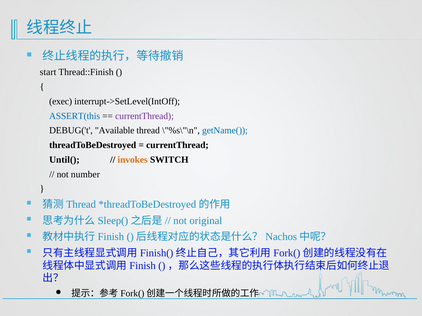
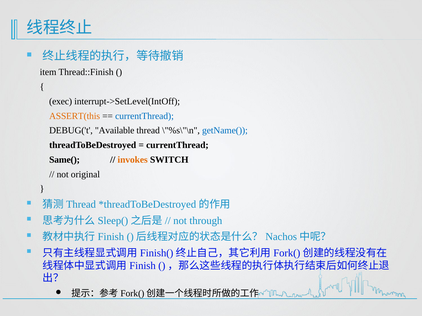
start: start -> item (48, 72)
ASSERT(this colour: blue -> orange (75, 116)
currentThread colour: purple -> blue (144, 116)
Until(: Until( -> Same( (65, 160)
number: number -> original (85, 175)
original: original -> through (206, 221)
